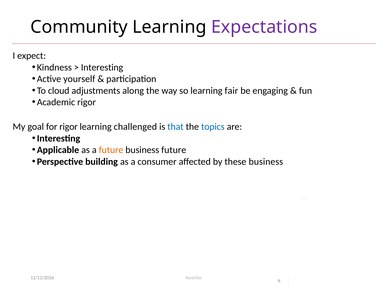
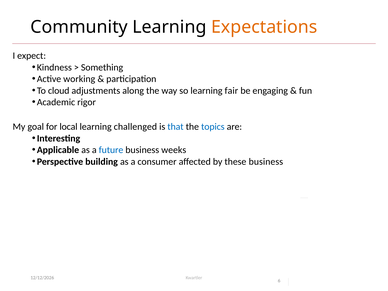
Expectations colour: purple -> orange (264, 27)
Interesting: Interesting -> Something (102, 67)
yourself: yourself -> working (79, 79)
for rigor: rigor -> local (69, 127)
future colour: orange -> blue (111, 150)
business future: future -> weeks (174, 150)
